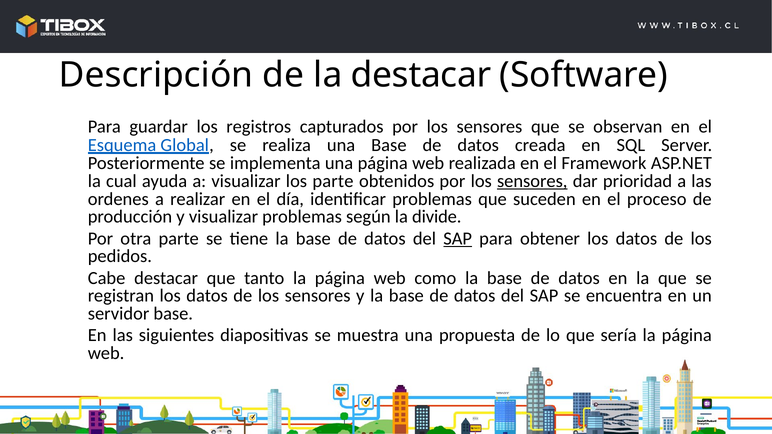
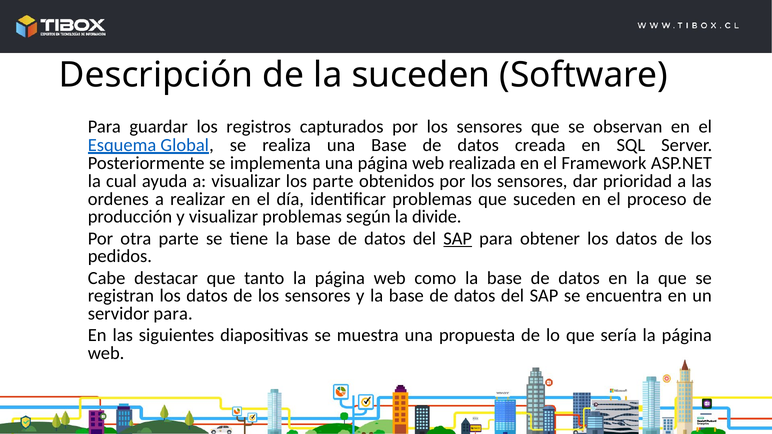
la destacar: destacar -> suceden (421, 75)
sensores underline: present -> none (532, 181)
servidor base: base -> para (173, 314)
